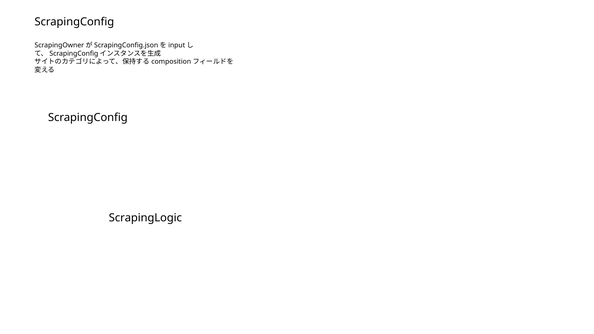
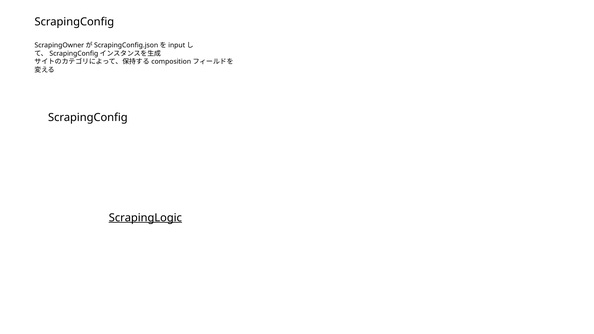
ScrapingLogic underline: none -> present (145, 218)
